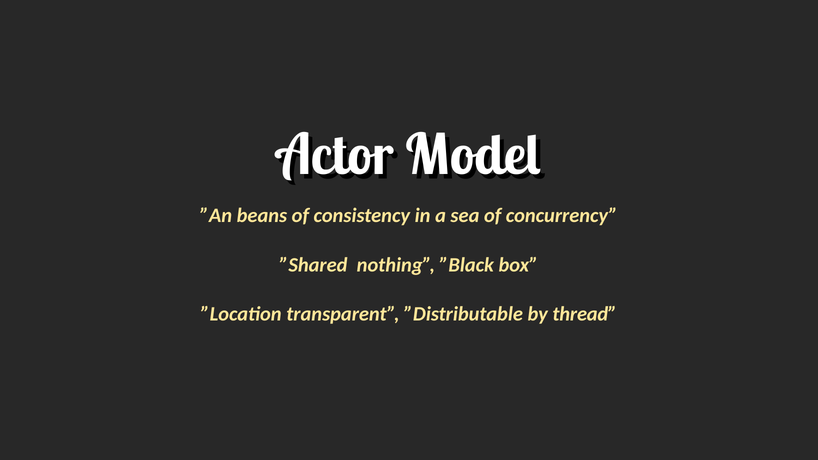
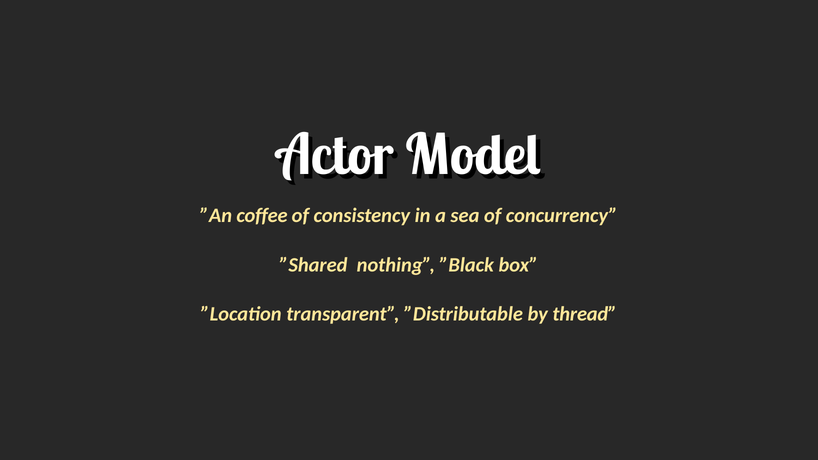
beans: beans -> coffee (262, 216)
